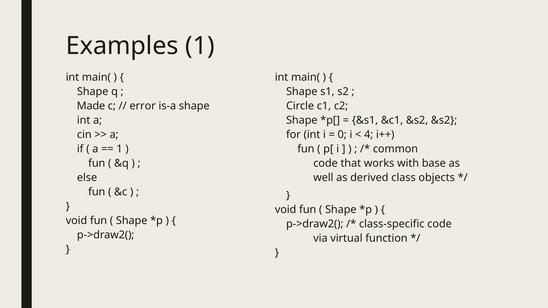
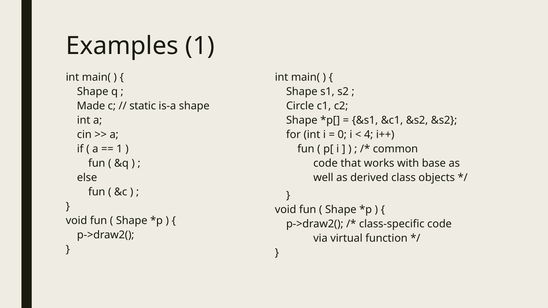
error: error -> static (143, 106)
